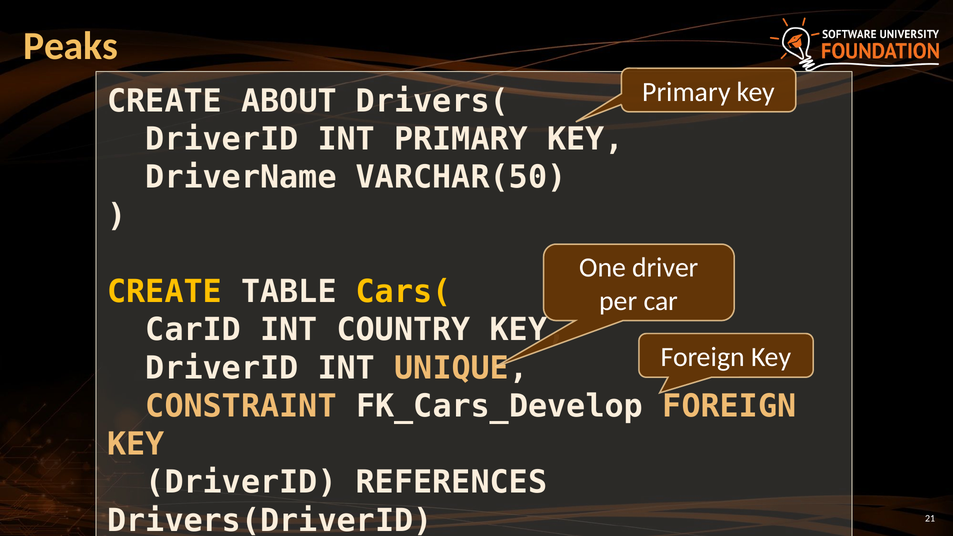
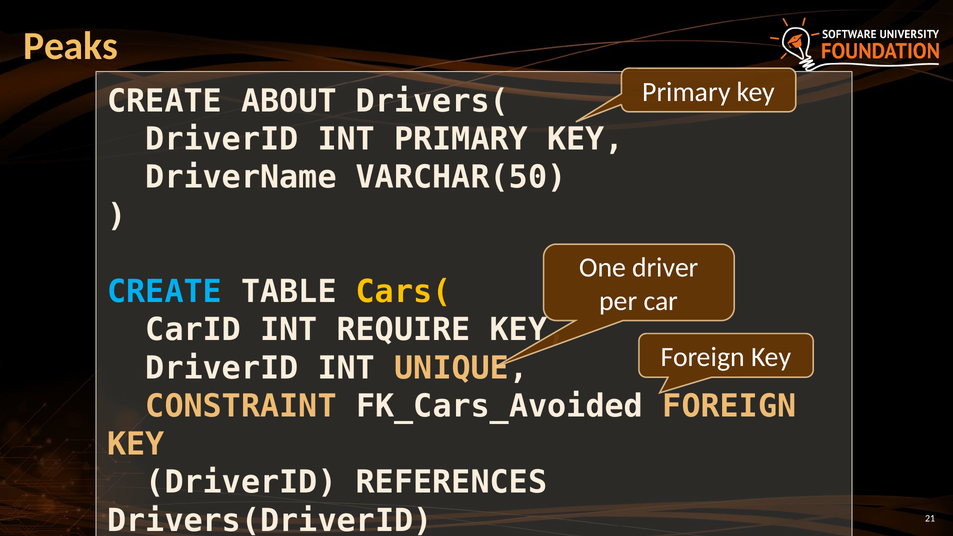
CREATE colour: yellow -> light blue (165, 292)
COUNTRY: COUNTRY -> REQUIRE (404, 330)
FK_Cars_Develop: FK_Cars_Develop -> FK_Cars_Avoided (500, 406)
